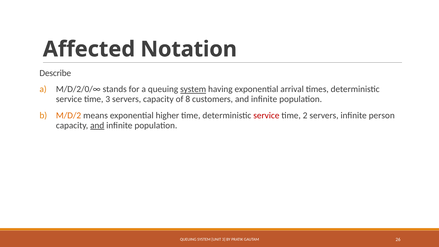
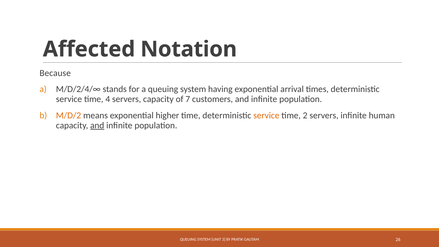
Describe: Describe -> Because (55, 73)
M/D/2/0/∞: M/D/2/0/∞ -> M/D/2/4/∞ (78, 89)
system underline: present -> none (193, 89)
time 3: 3 -> 4 (108, 99)
8: 8 -> 7 (188, 99)
service colour: red -> orange (266, 115)
person: person -> human (382, 115)
